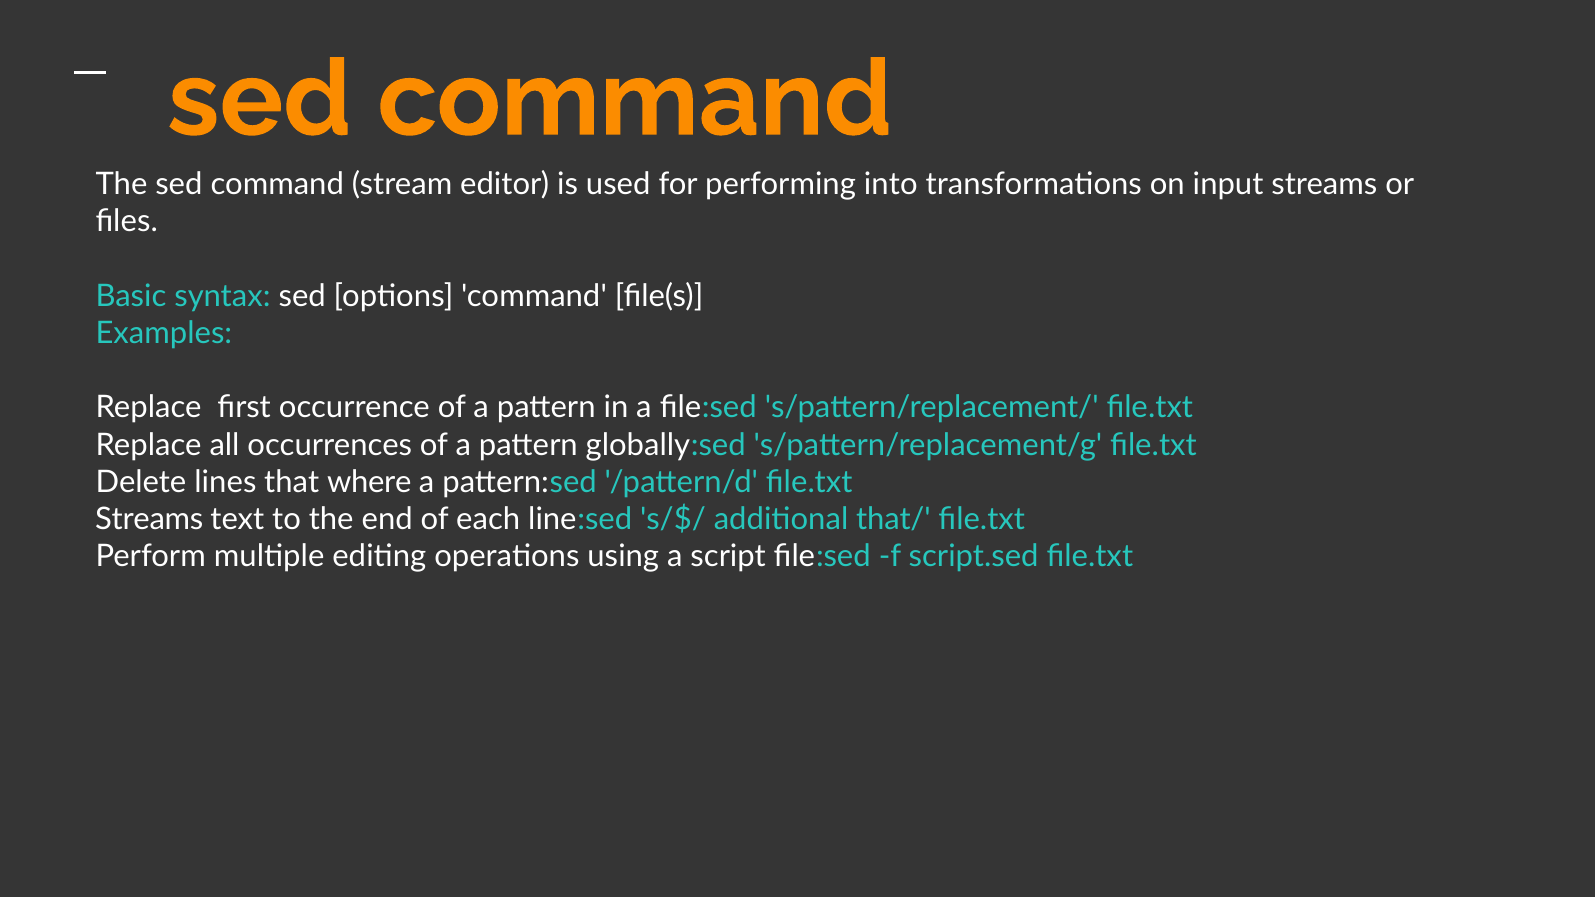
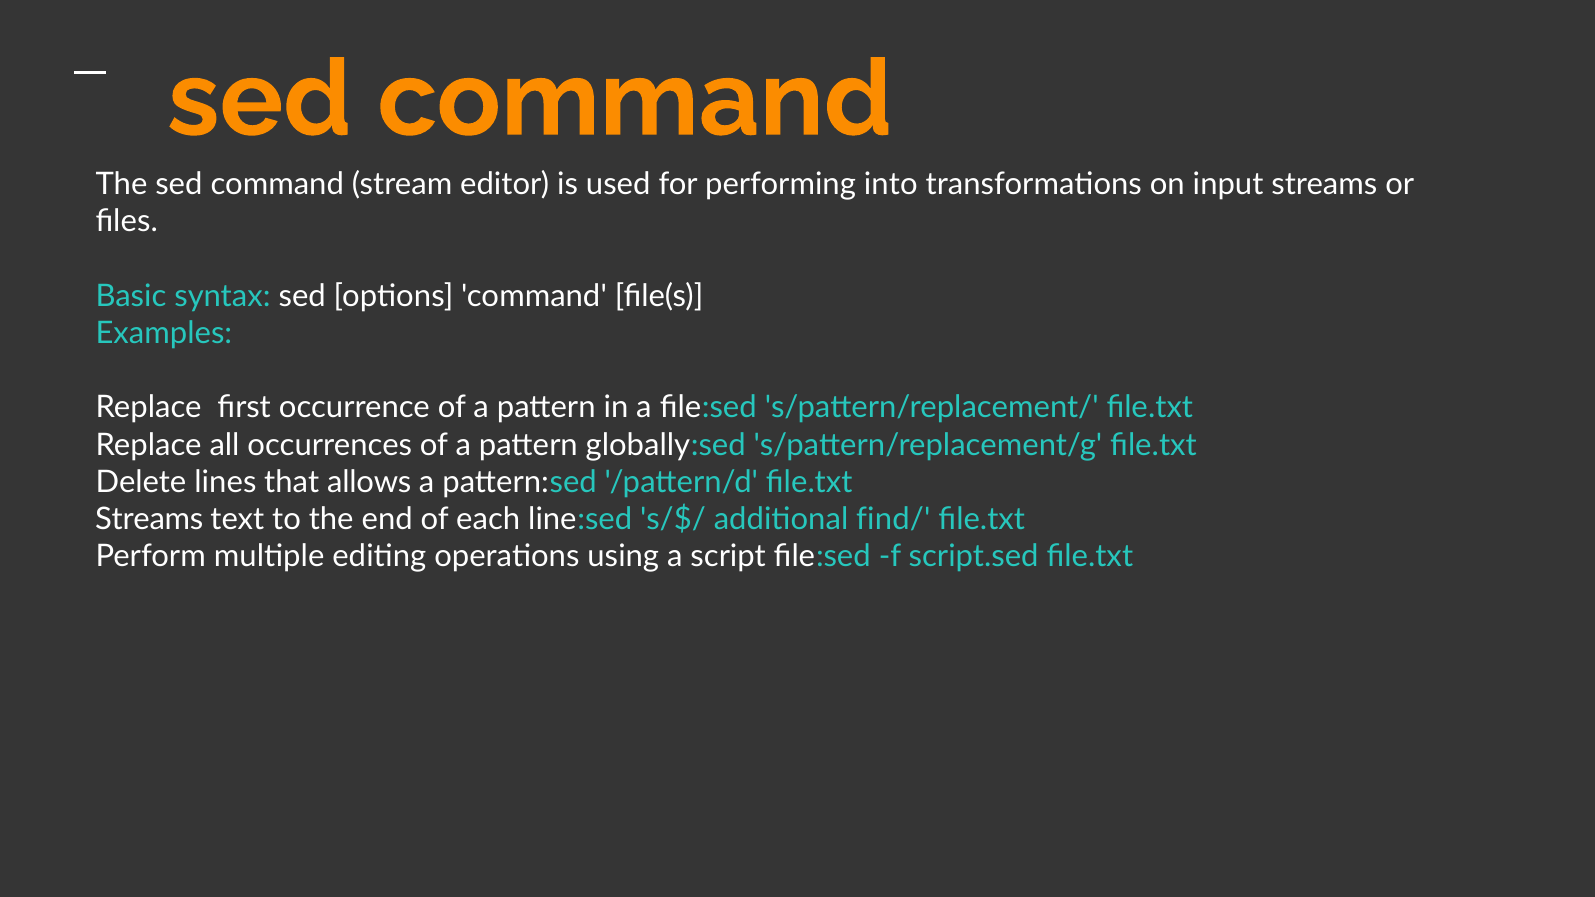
where: where -> allows (369, 482)
that/: that/ -> find/ (893, 519)
